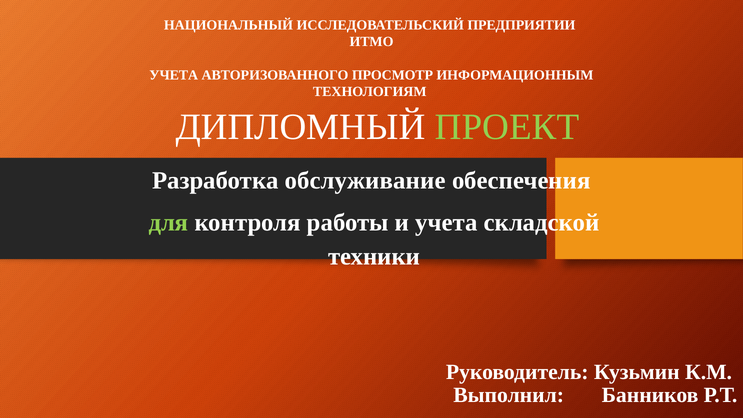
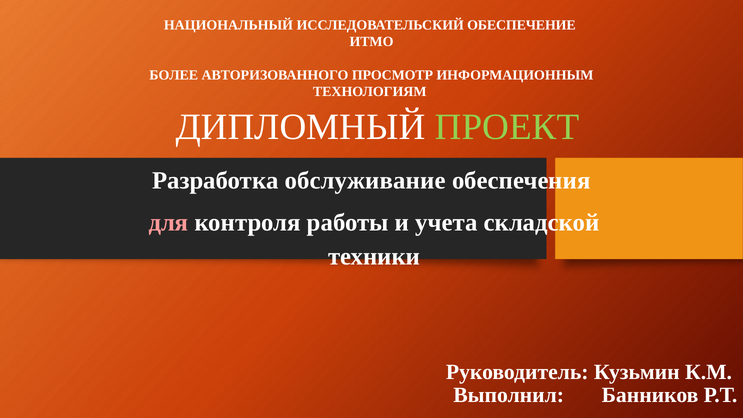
ПРЕДПРИЯТИИ: ПРЕДПРИЯТИИ -> ОБЕСПЕЧЕНИЕ (521, 25)
УЧЕТА: УЧЕТА -> БОЛЕЕ (174, 75)
для colour: light green -> pink (168, 222)
